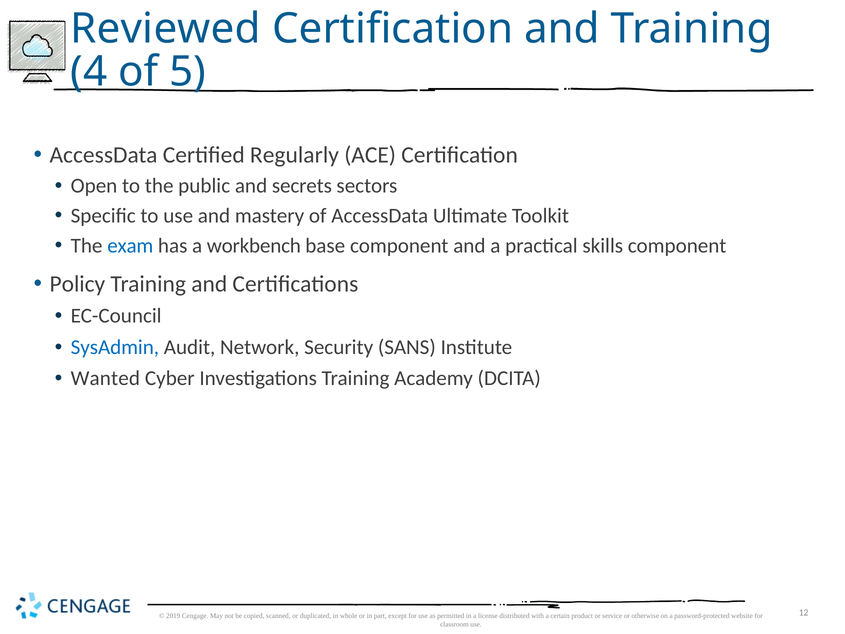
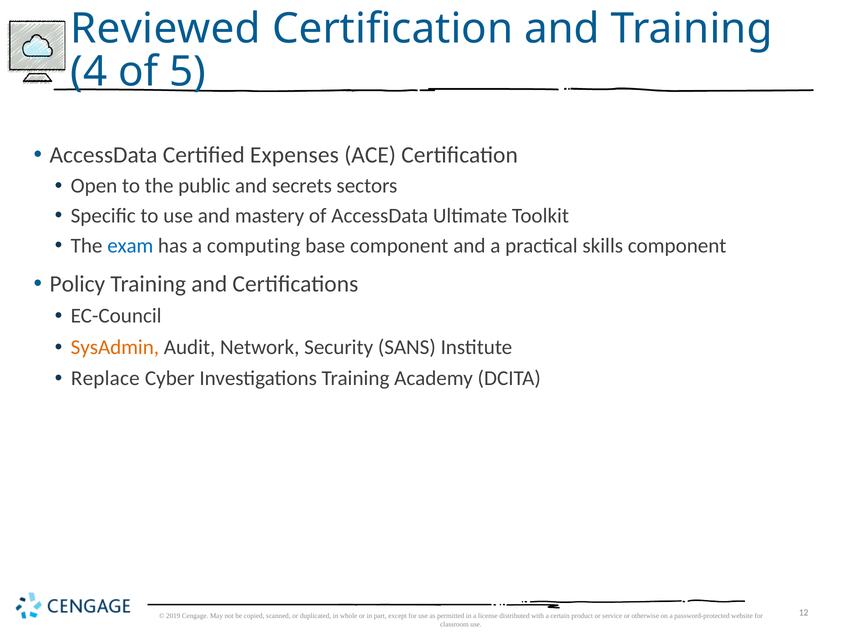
Regularly: Regularly -> Expenses (294, 155)
workbench: workbench -> computing (254, 246)
SysAdmin colour: blue -> orange (115, 347)
Wanted: Wanted -> Replace (105, 378)
